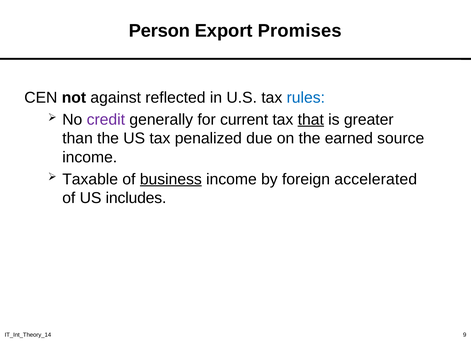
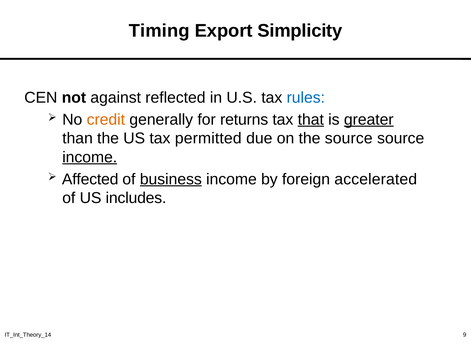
Person: Person -> Timing (159, 31)
Promises: Promises -> Simplicity (300, 31)
credit colour: purple -> orange (106, 120)
current: current -> returns (244, 120)
greater underline: none -> present (369, 120)
penalized: penalized -> permitted (208, 138)
the earned: earned -> source (349, 138)
income underline: none -> present (90, 157)
Taxable: Taxable -> Affected (90, 179)
